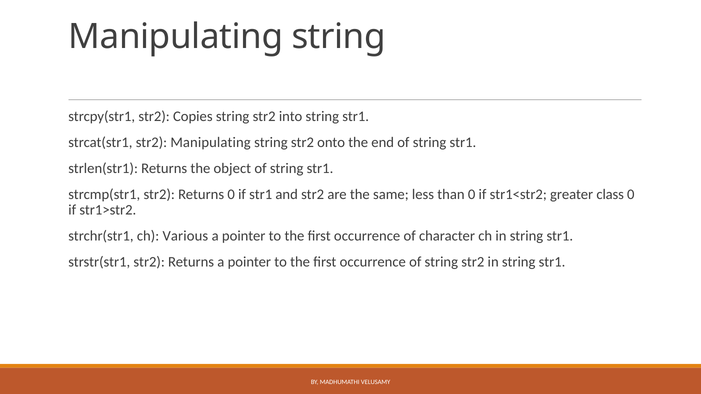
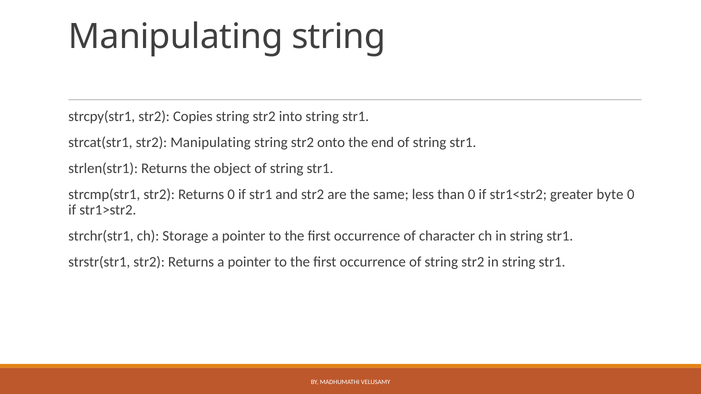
class: class -> byte (610, 195)
Various: Various -> Storage (185, 236)
